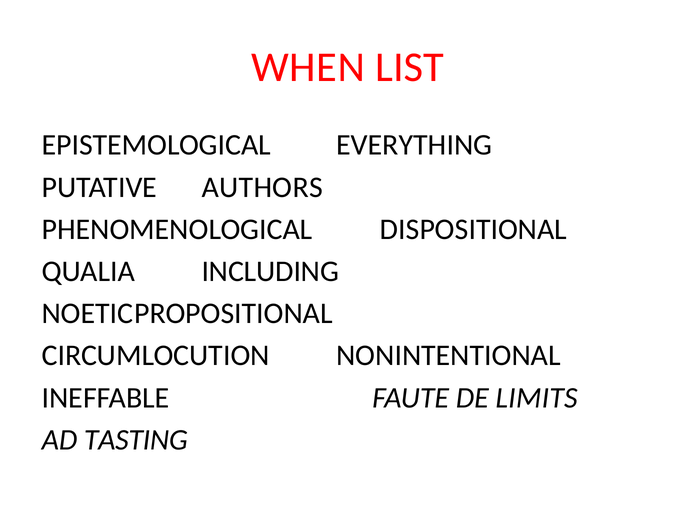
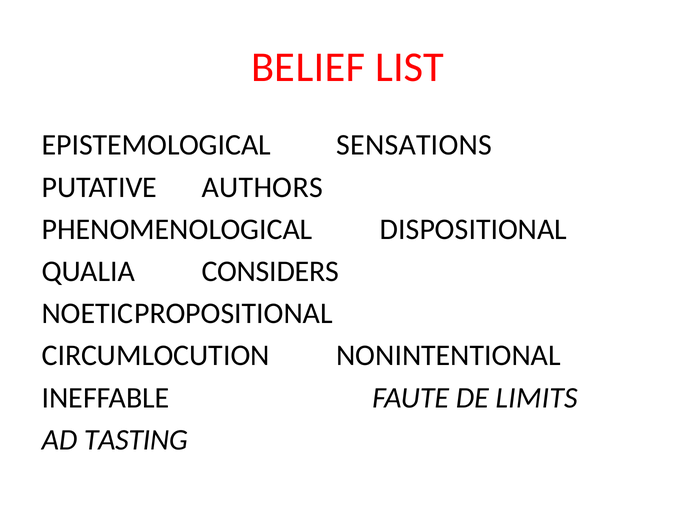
WHEN: WHEN -> BELIEF (308, 67)
EVERYTHING: EVERYTHING -> SENSATIONS (414, 145)
INCLUDING: INCLUDING -> CONSIDERS (270, 271)
